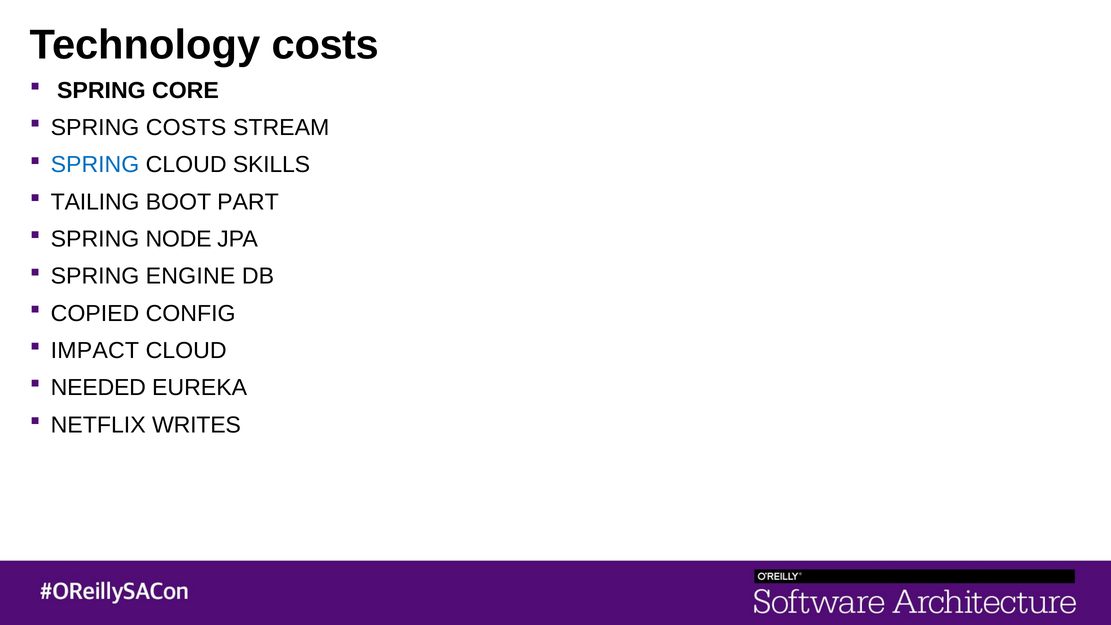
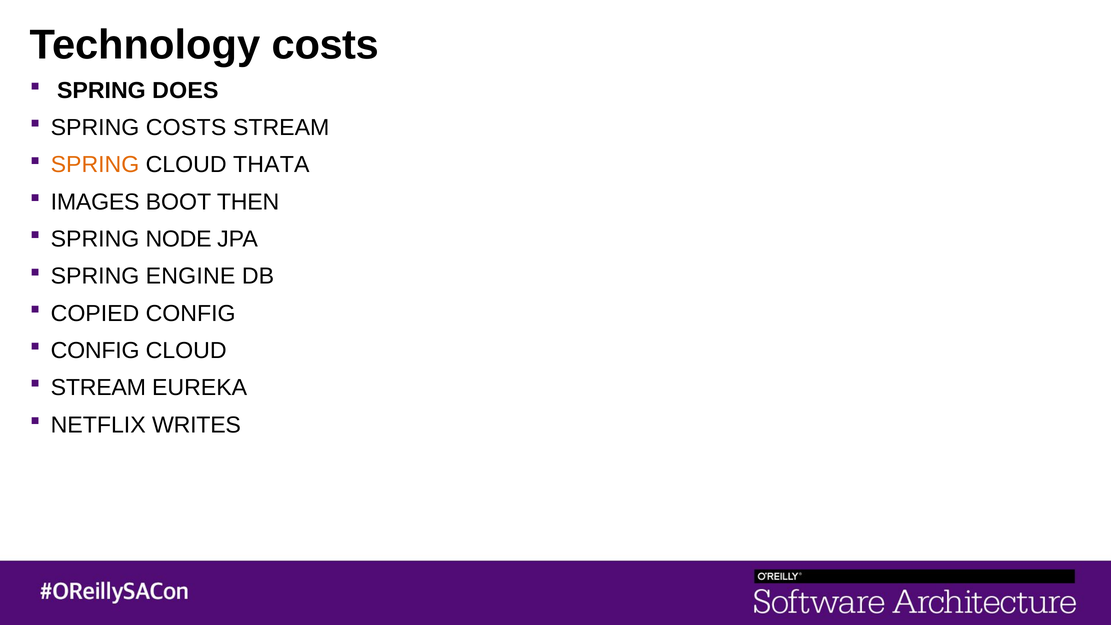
CORE: CORE -> DOES (185, 90)
SPRING colour: blue -> orange (95, 165)
SKILLS: SKILLS -> THATA (271, 165)
TAILING: TAILING -> IMAGES (95, 202)
PART: PART -> THEN (248, 202)
IMPACT: IMPACT -> CONFIG (95, 351)
NEEDED: NEEDED -> STREAM (98, 388)
